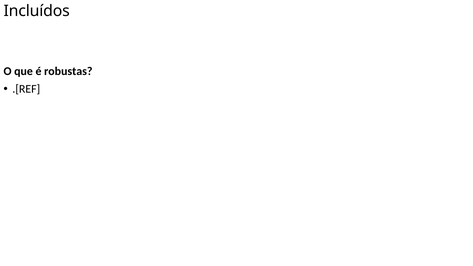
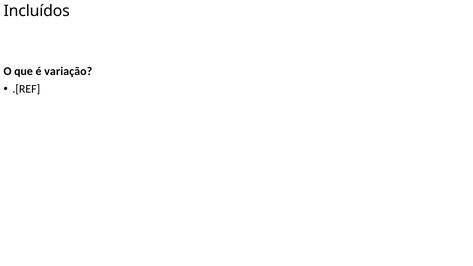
robustas: robustas -> variação (68, 71)
